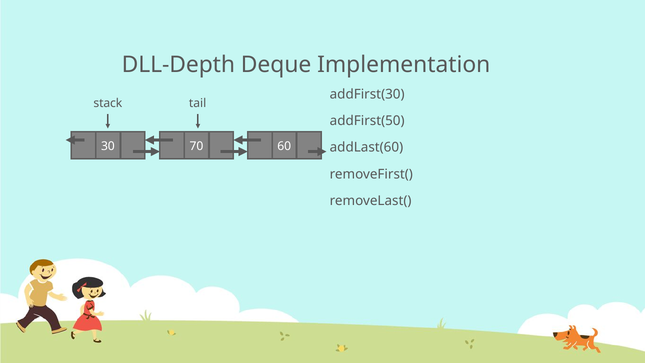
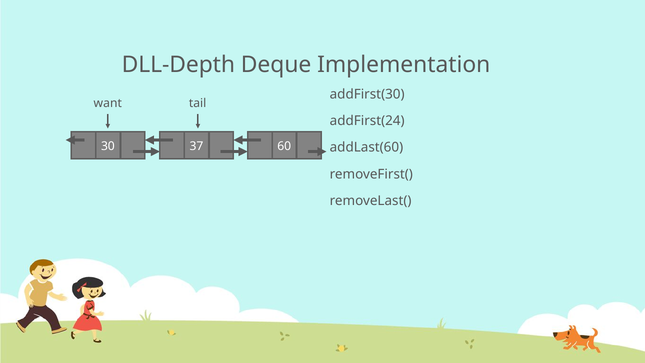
stack: stack -> want (108, 103)
addFirst(50: addFirst(50 -> addFirst(24 (367, 121)
70: 70 -> 37 (196, 146)
